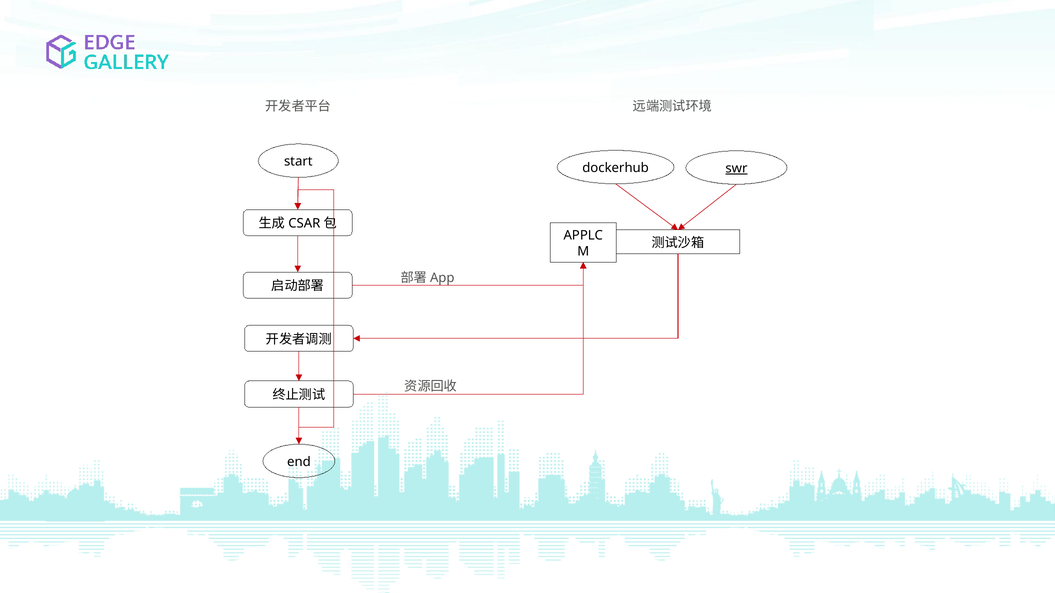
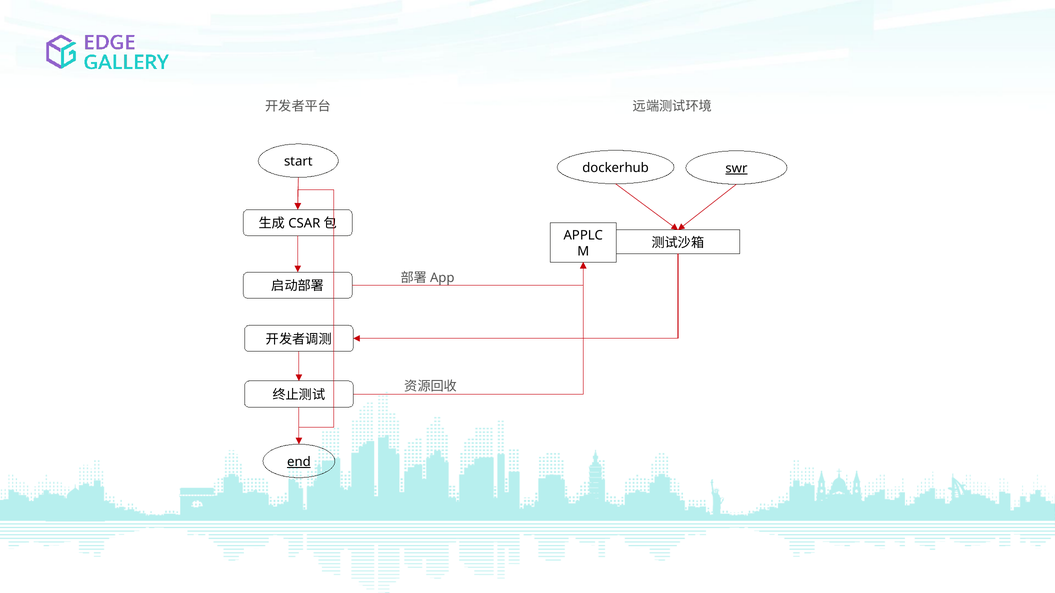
end underline: none -> present (299, 462)
